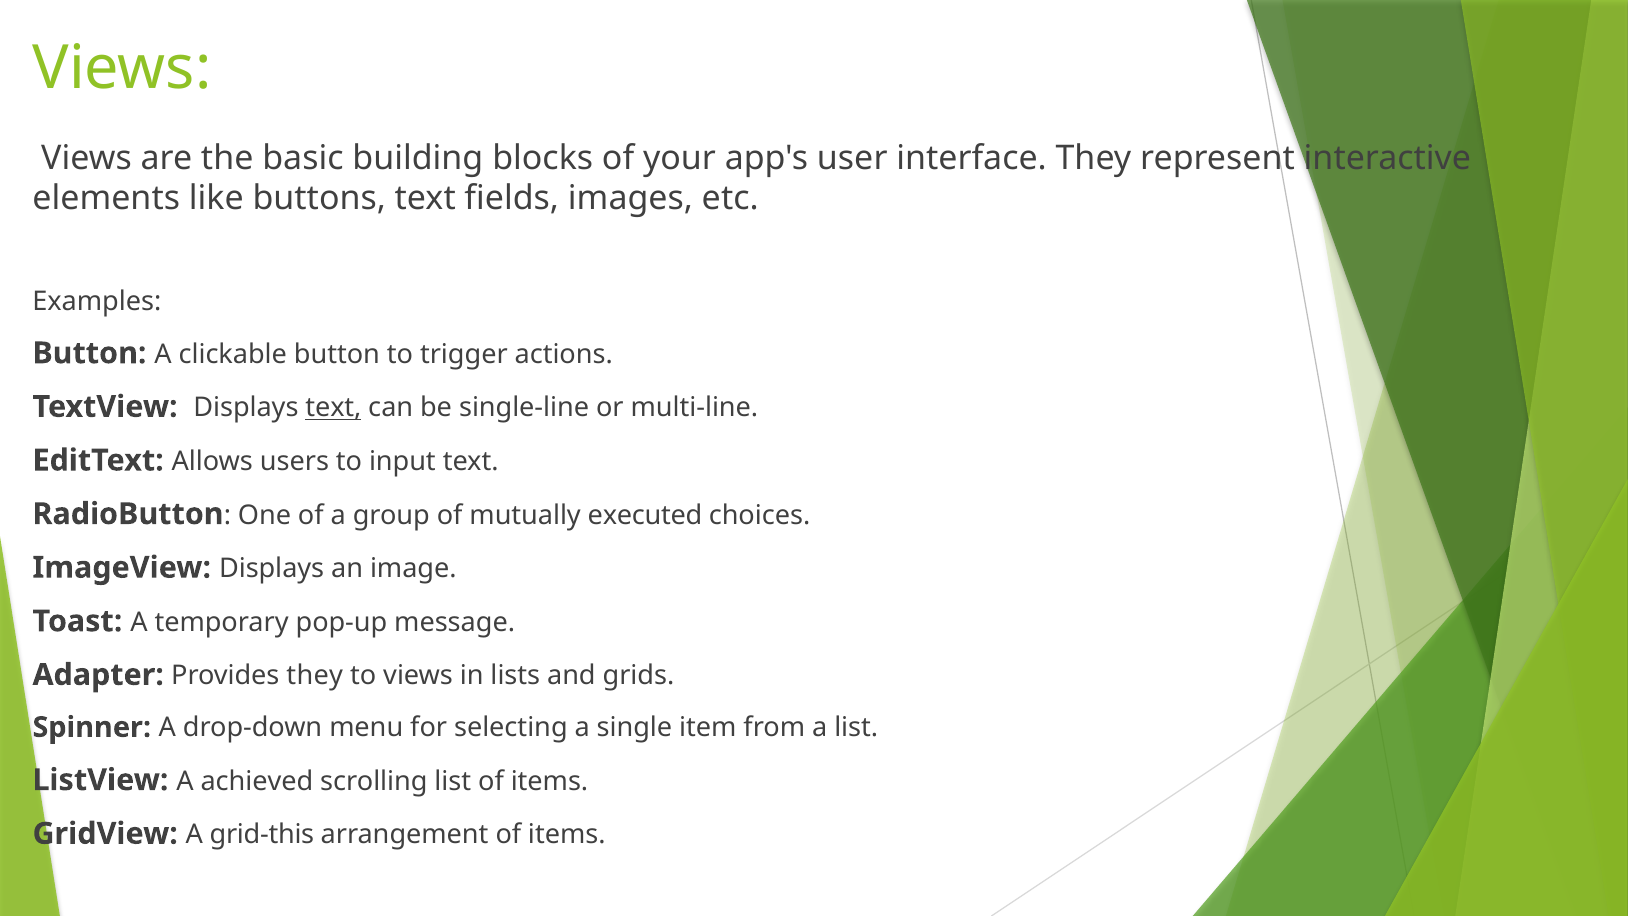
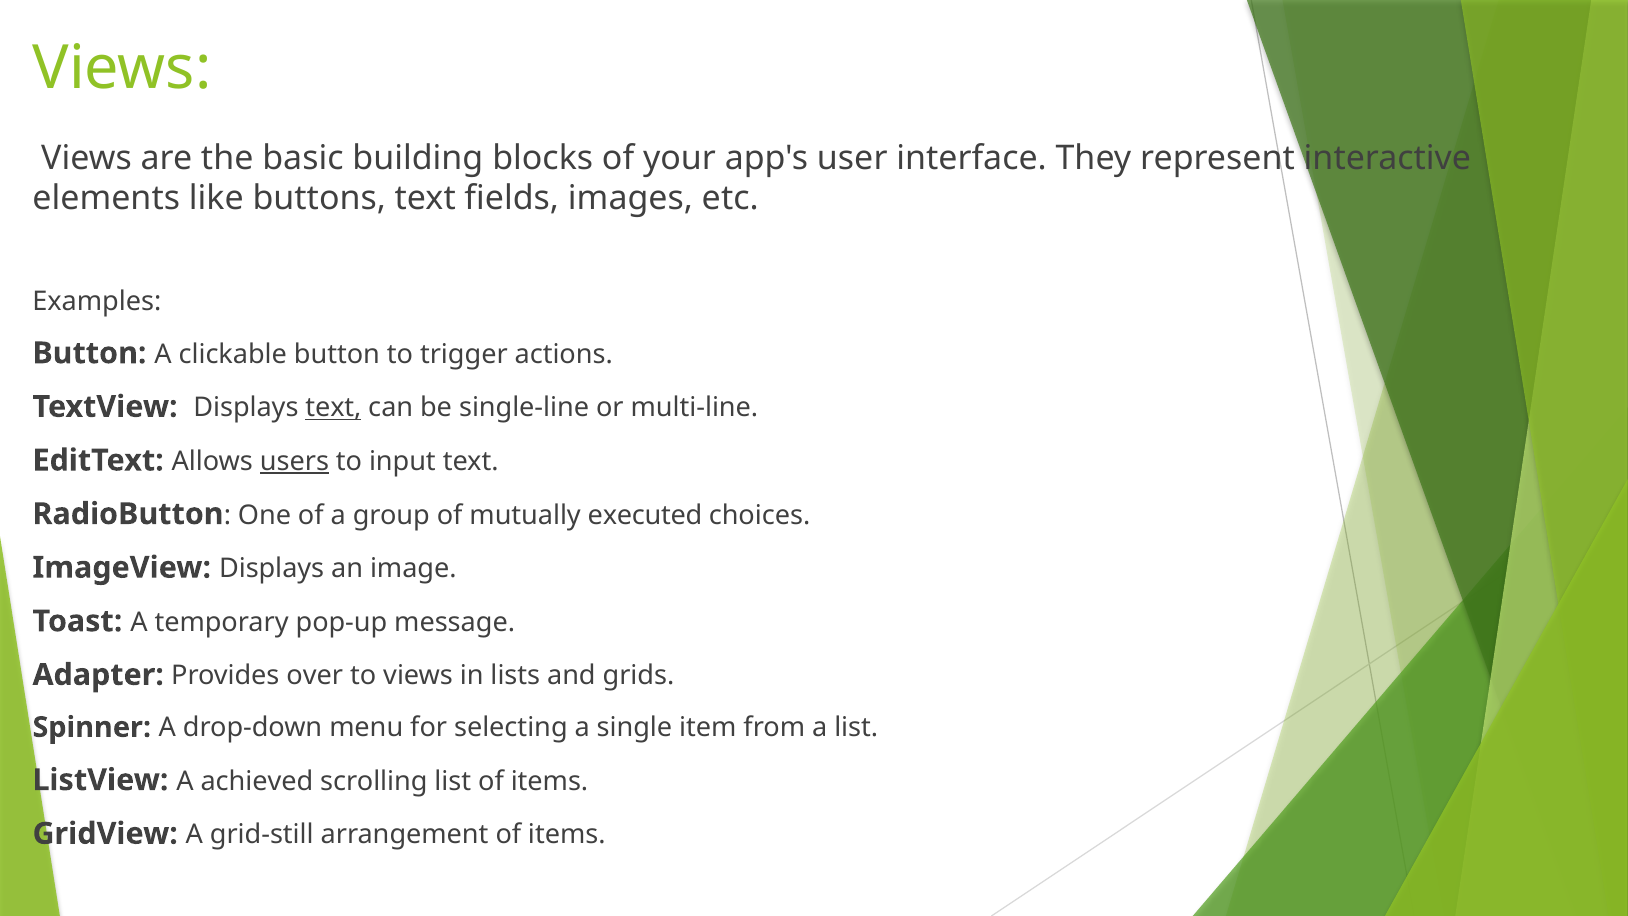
users underline: none -> present (294, 461)
Provides they: they -> over (315, 676)
grid-this: grid-this -> grid-still (262, 835)
